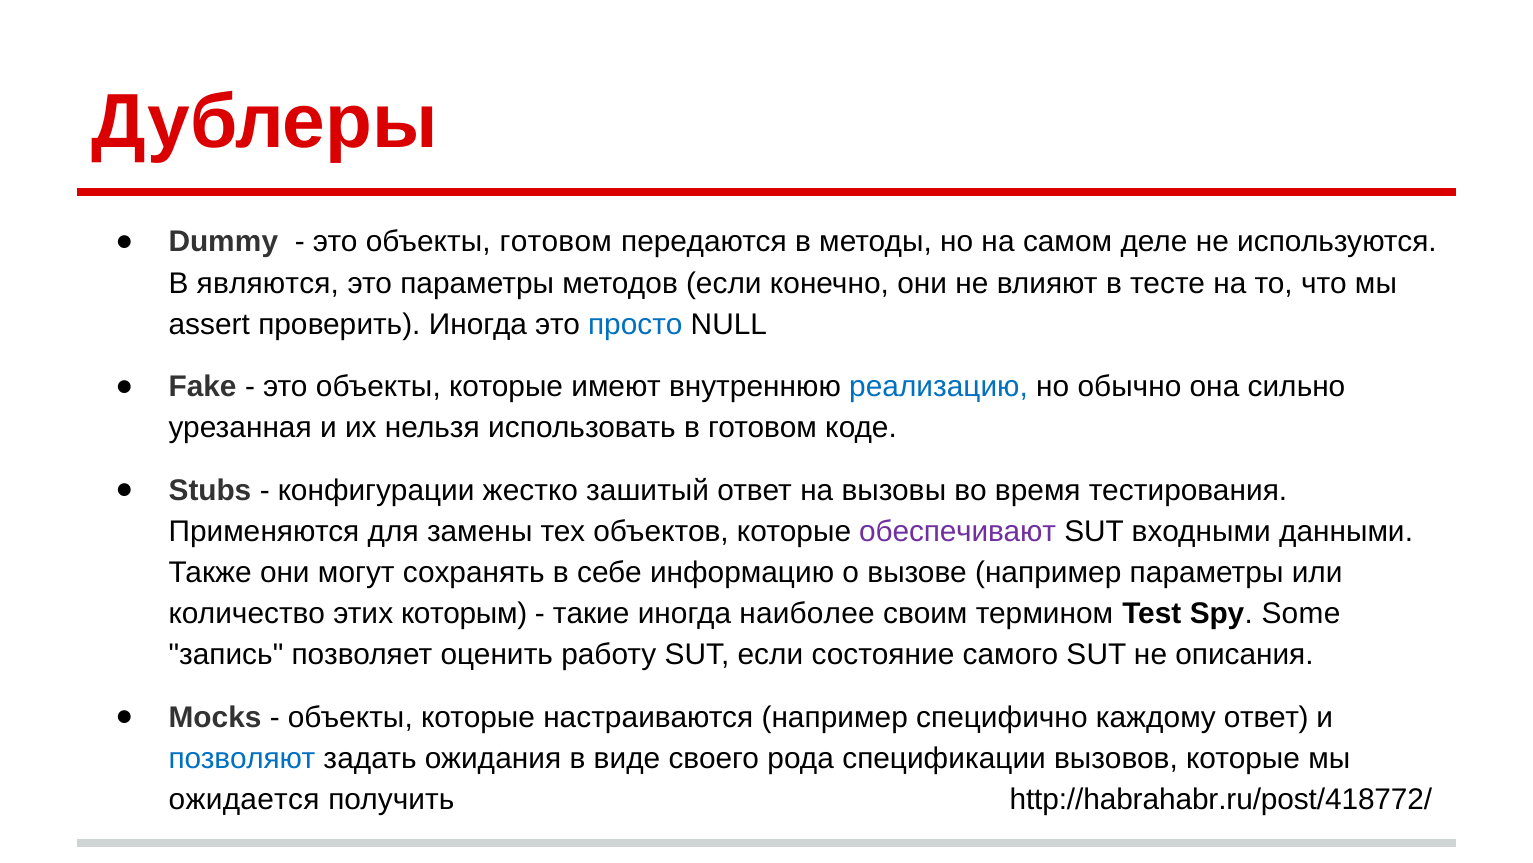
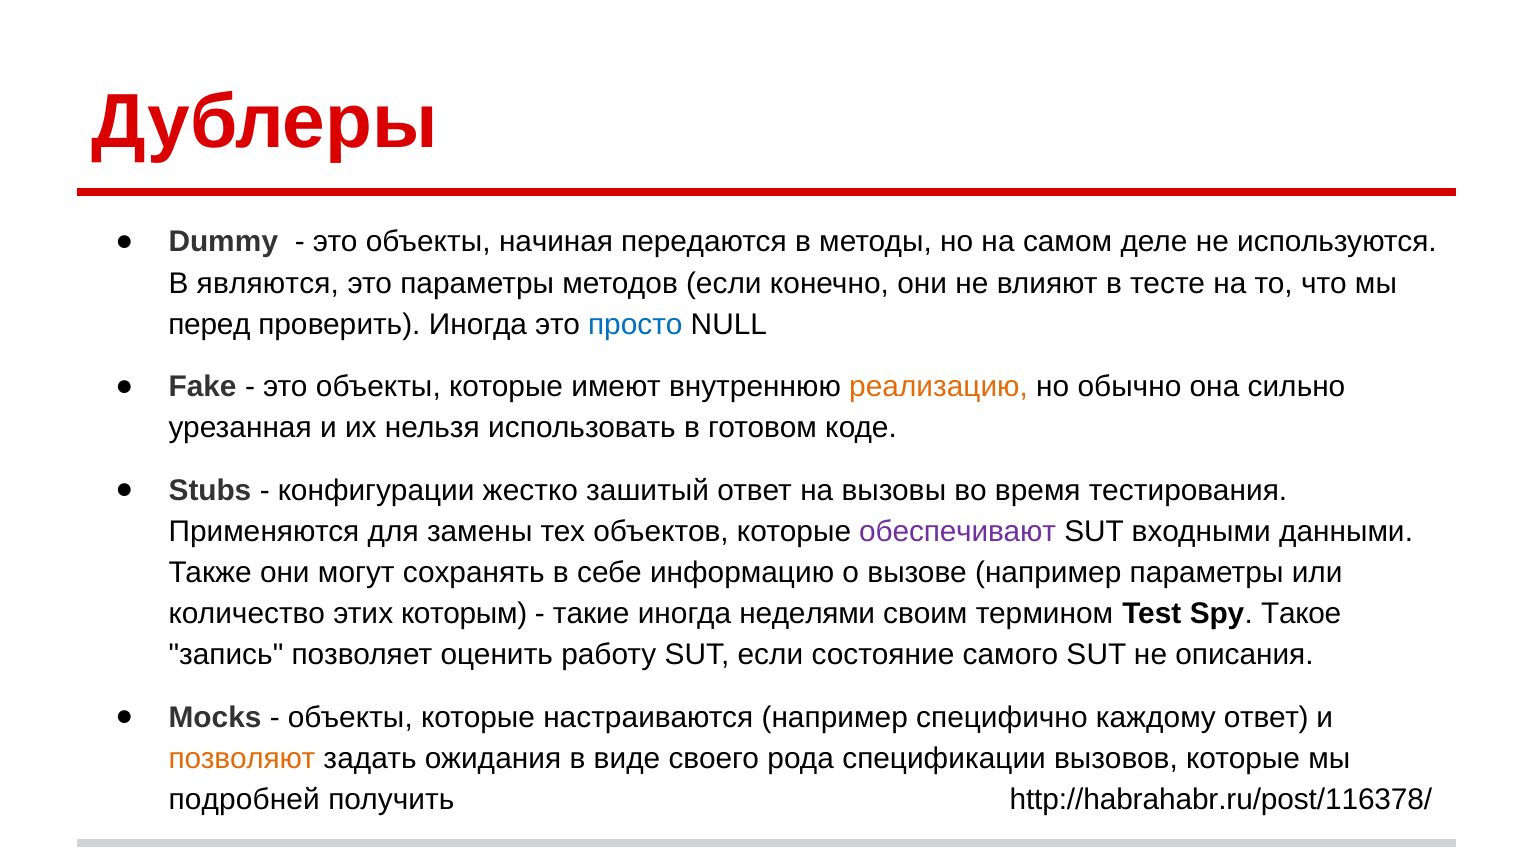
объекты готовом: готовом -> начиная (556, 242)
assert: assert -> перед (209, 324)
реализацию colour: blue -> orange (939, 386)
наиболее: наиболее -> неделями (807, 613)
Some: Some -> Такое (1301, 613)
позволяют colour: blue -> orange (242, 758)
ожидается: ожидается -> подробней (244, 799)
http://habrahabr.ru/post/418772/: http://habrahabr.ru/post/418772/ -> http://habrahabr.ru/post/116378/ (1221, 799)
